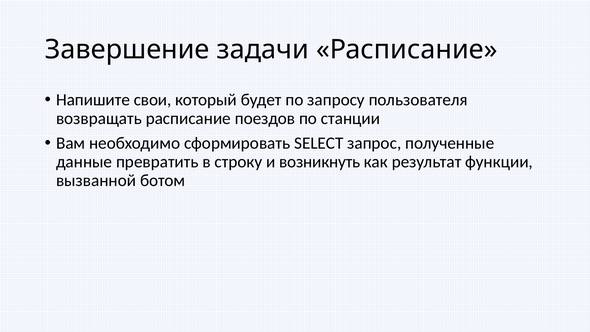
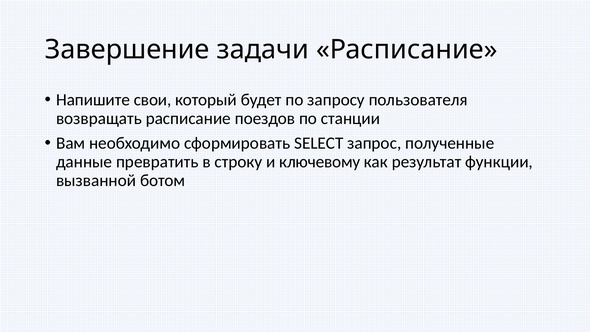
возникнуть: возникнуть -> ключевому (320, 162)
